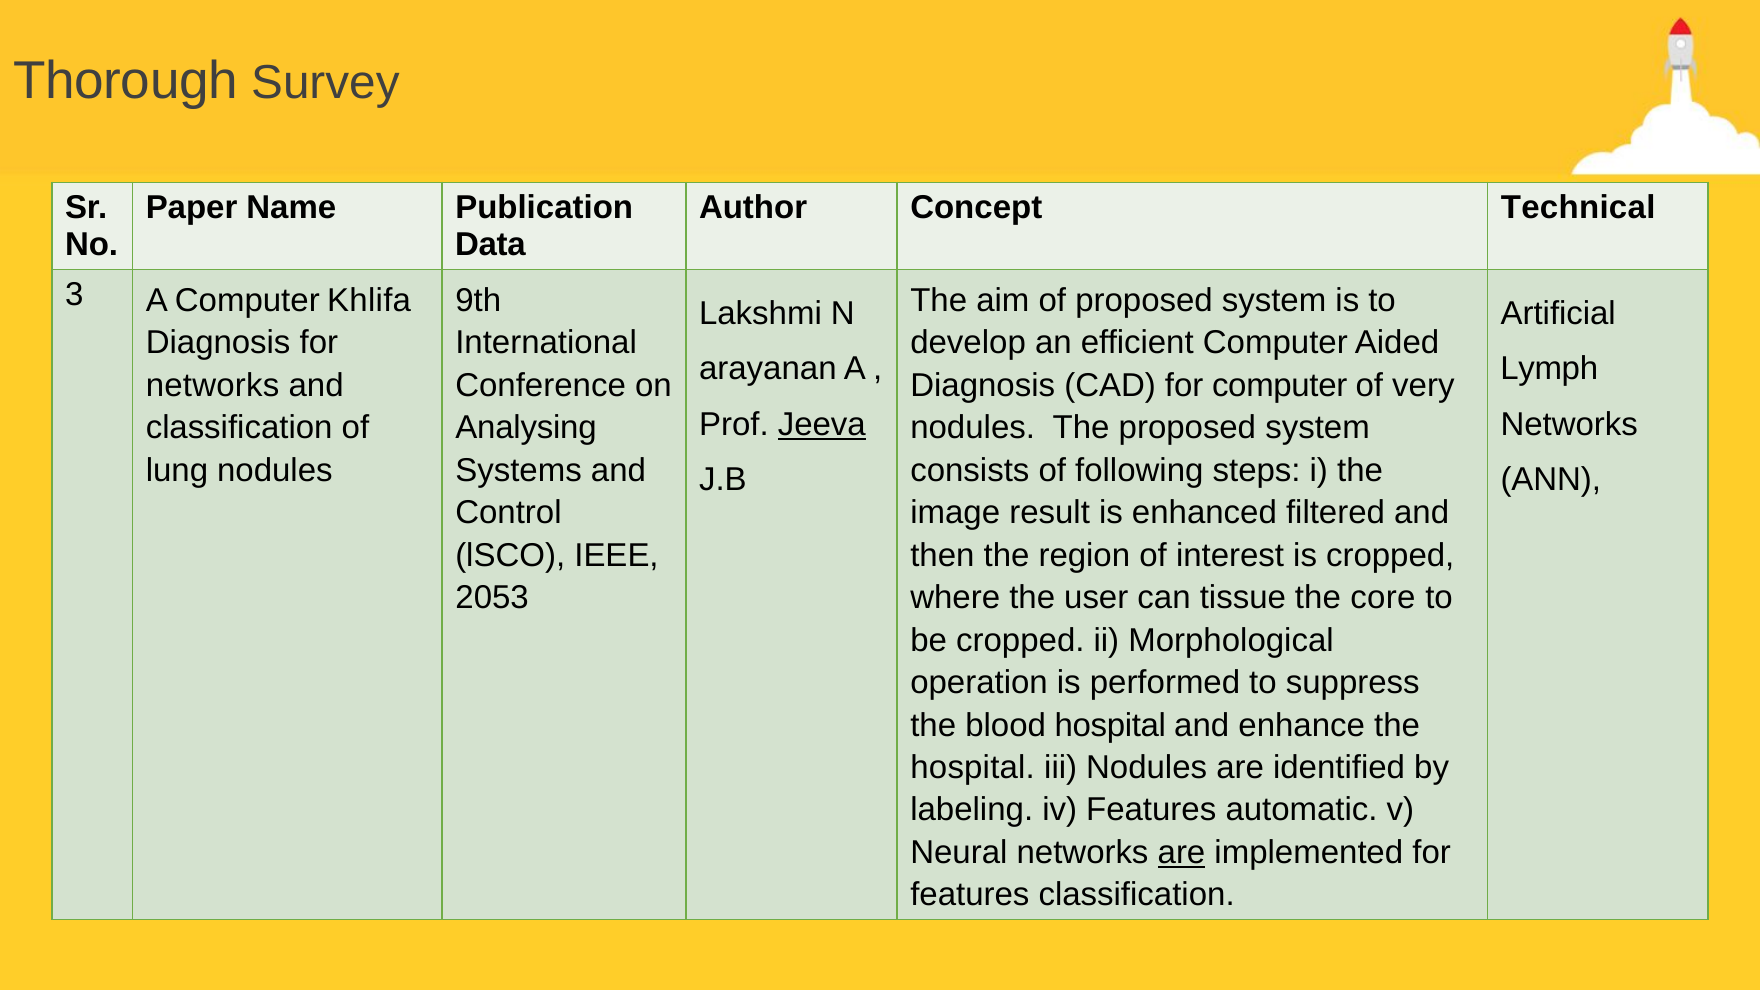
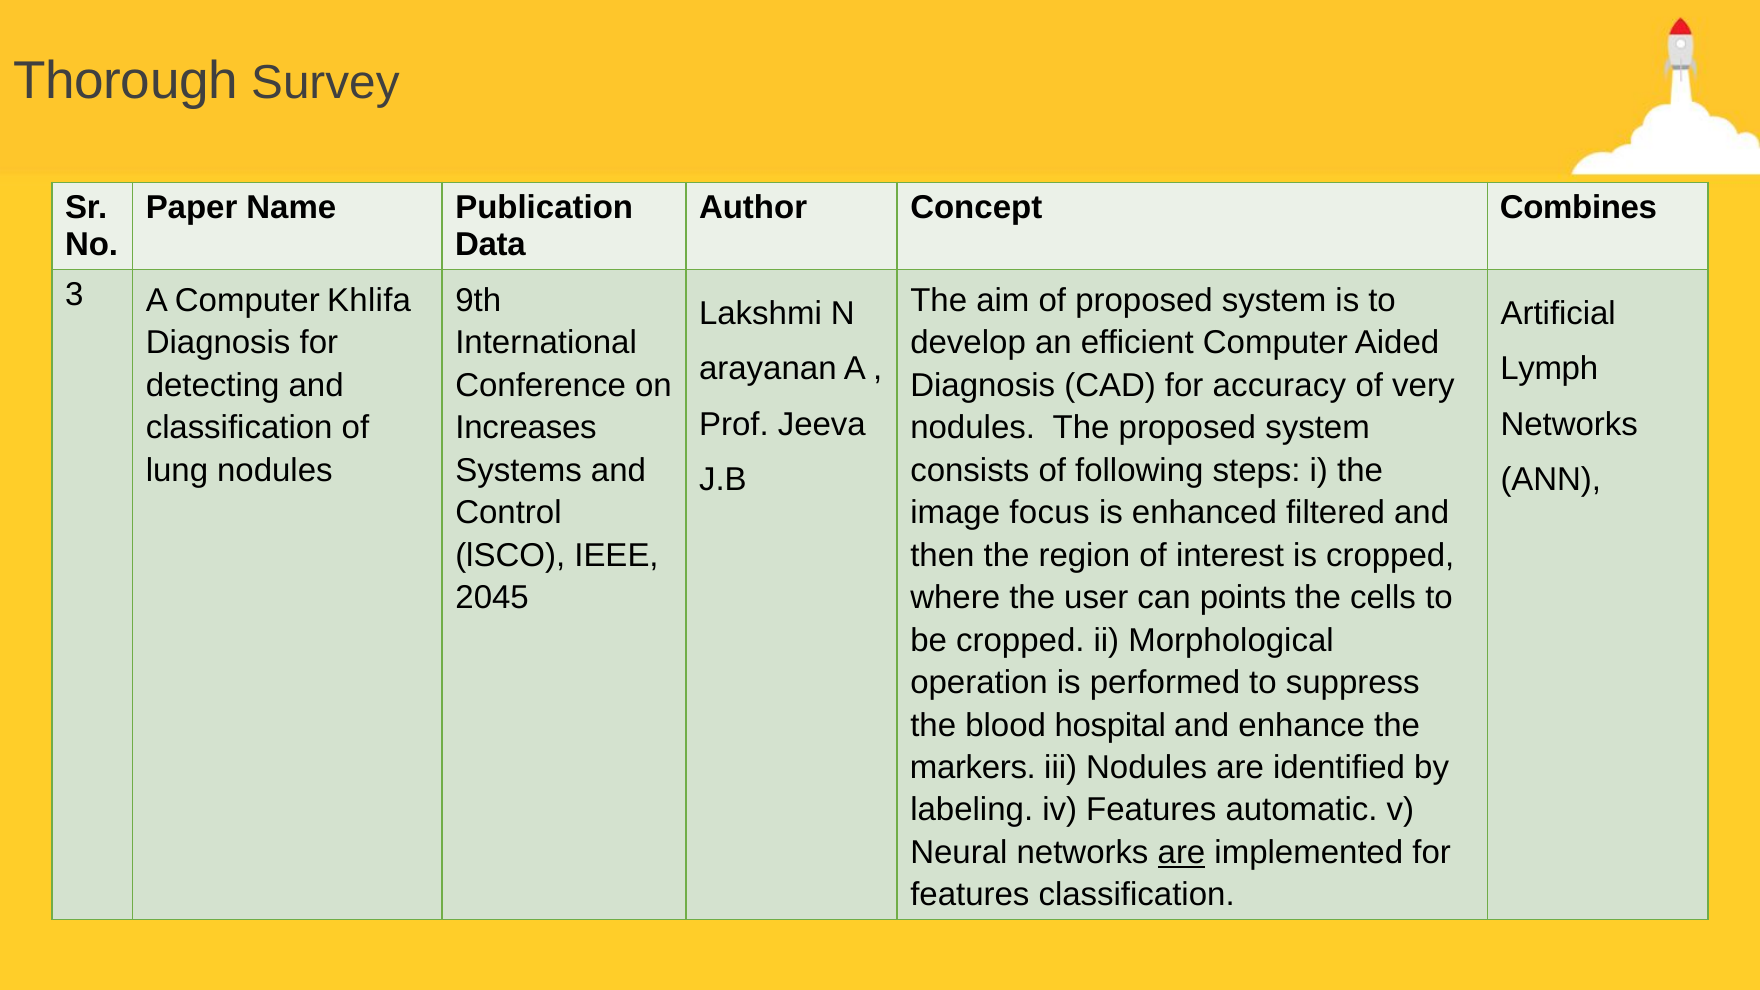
Technical: Technical -> Combines (1578, 208)
networks: networks -> detecting (213, 386)
for computer: computer -> accuracy (1279, 386)
Jeeva underline: present -> none (822, 424)
Analysing: Analysing -> Increases (526, 428)
result: result -> focus (1049, 513)
2053: 2053 -> 2045 (492, 598)
tissue: tissue -> points (1243, 598)
core: core -> cells (1383, 598)
hospital: hospital -> markers (973, 768)
